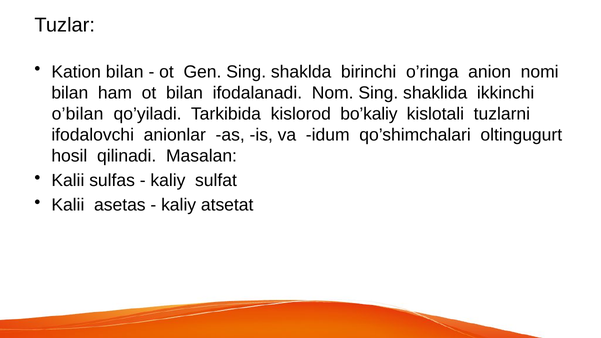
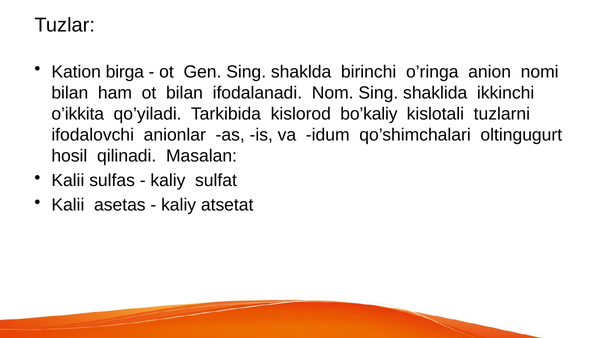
Kation bilan: bilan -> birga (125, 72)
o’bilan: o’bilan -> o’ikkita (78, 114)
